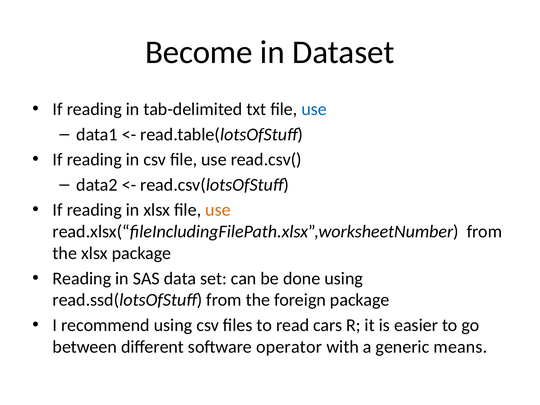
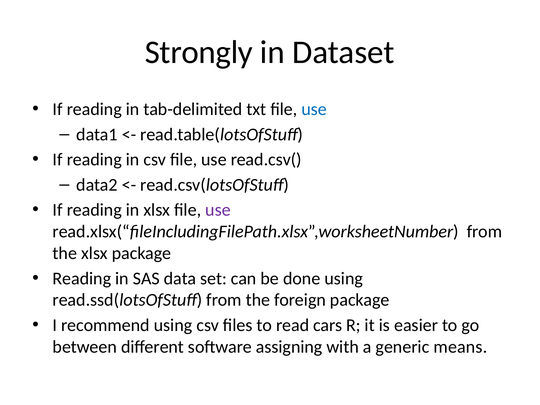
Become: Become -> Strongly (199, 52)
use colour: orange -> purple (218, 210)
operator: operator -> assigning (289, 347)
